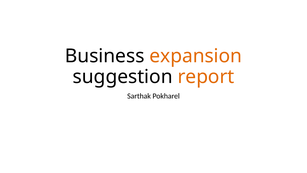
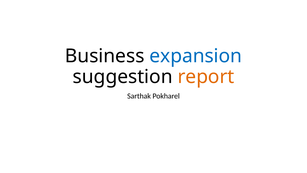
expansion colour: orange -> blue (196, 56)
